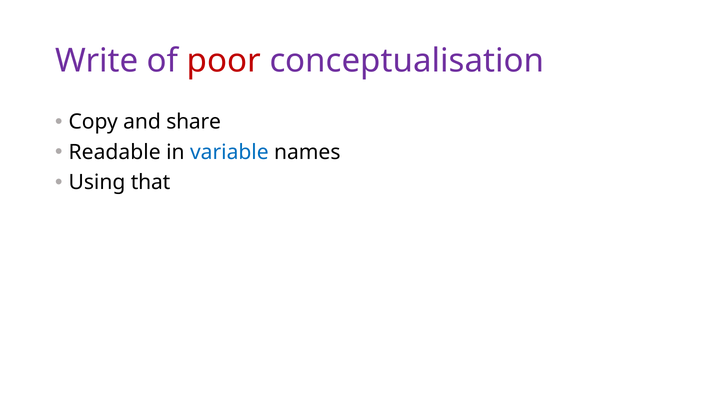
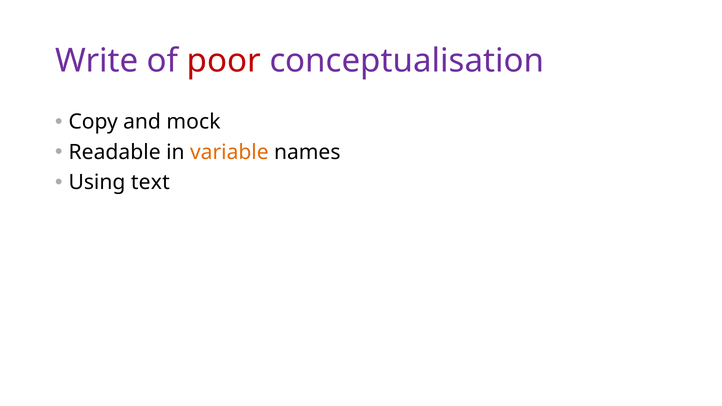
share: share -> mock (193, 122)
variable colour: blue -> orange (229, 152)
that: that -> text (150, 182)
